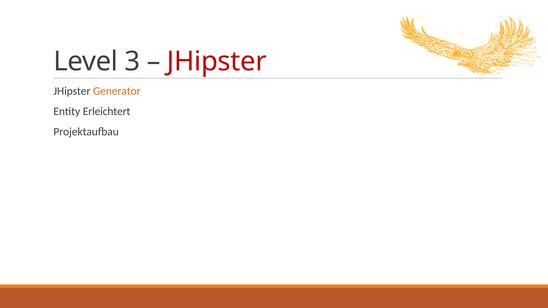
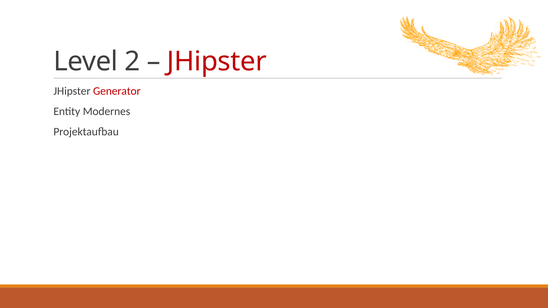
3: 3 -> 2 (132, 61)
Generator colour: orange -> red (117, 91)
Erleichtert: Erleichtert -> Modernes (107, 111)
